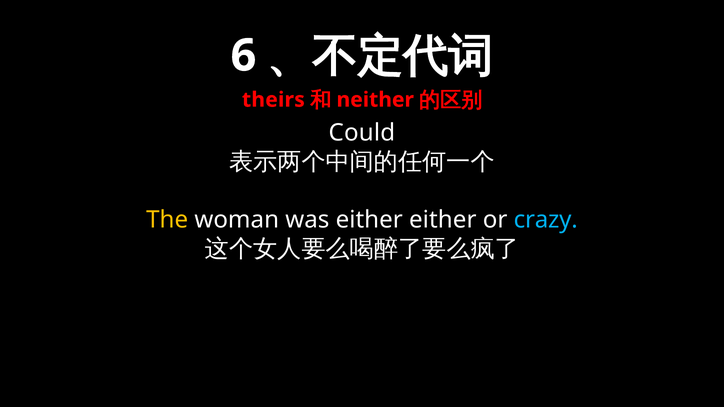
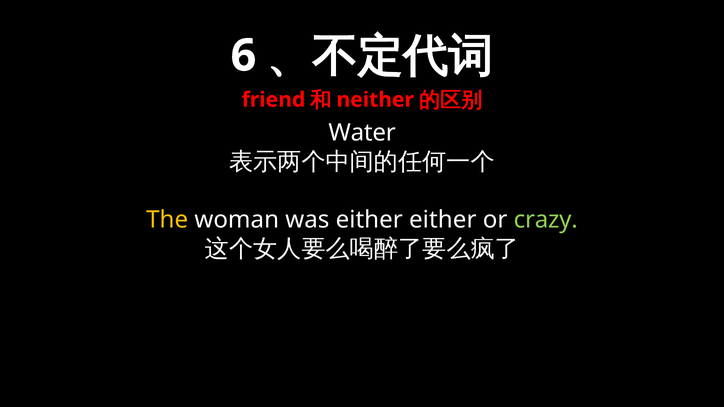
theirs: theirs -> friend (273, 100)
Could: Could -> Water (362, 133)
crazy colour: light blue -> light green (546, 220)
